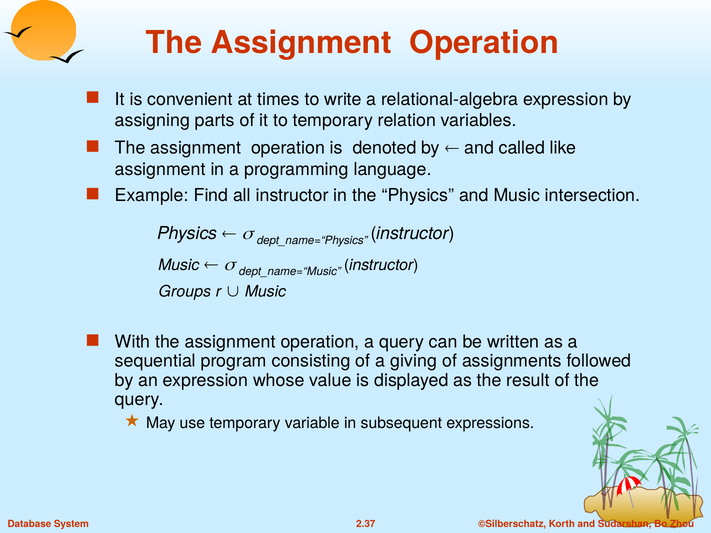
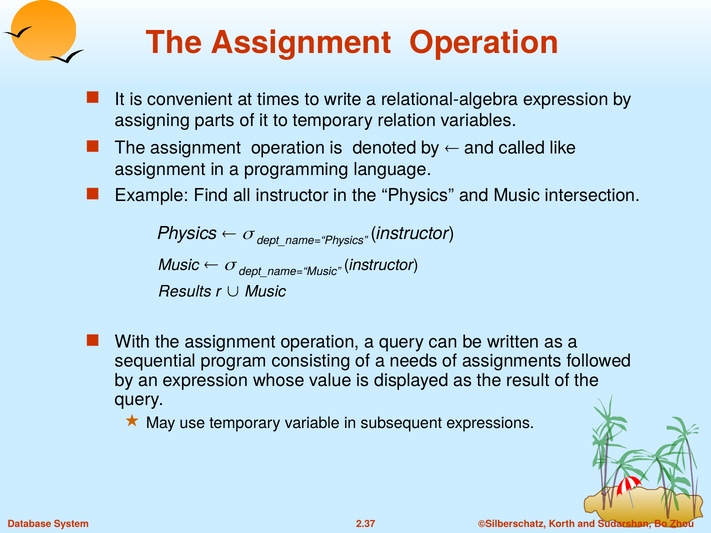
Groups: Groups -> Results (185, 292)
giving: giving -> needs (414, 361)
